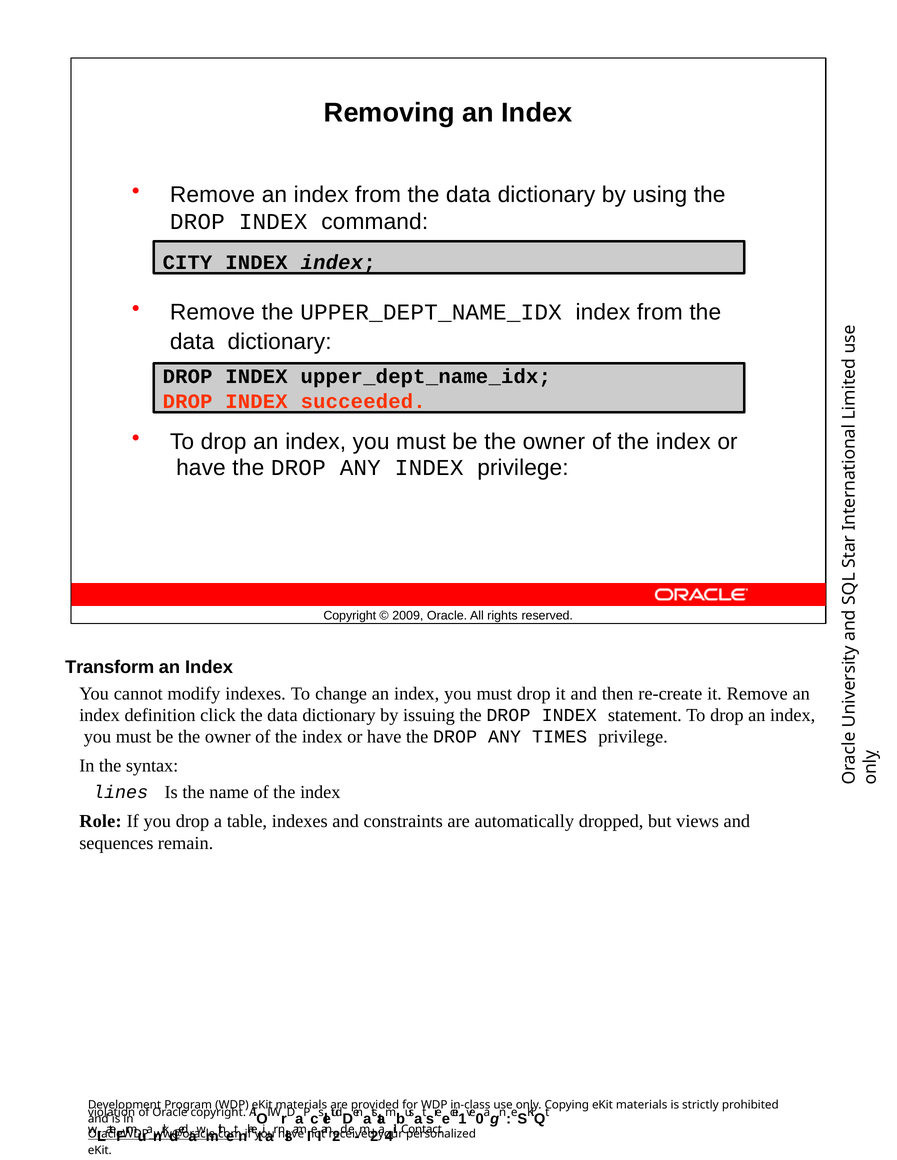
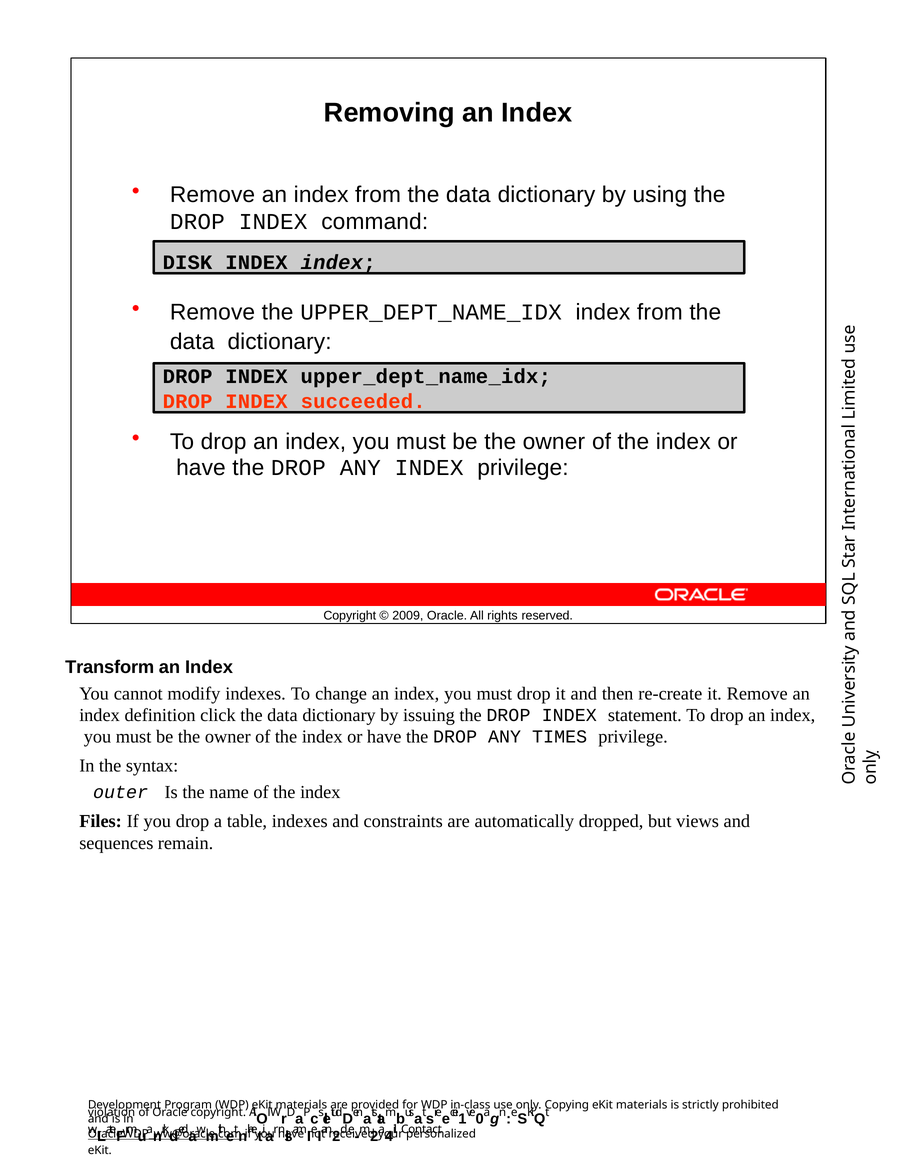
CITY: CITY -> DISK (187, 262)
lines: lines -> outer (121, 793)
Role: Role -> Files (101, 822)
